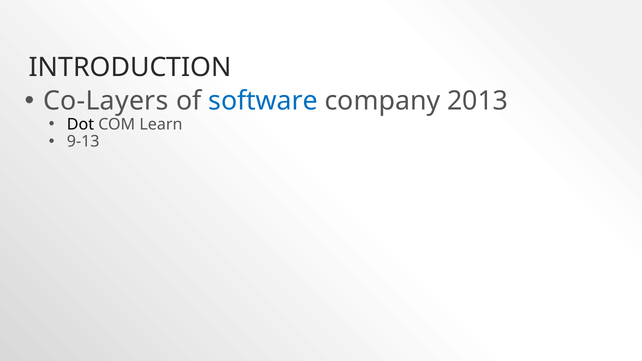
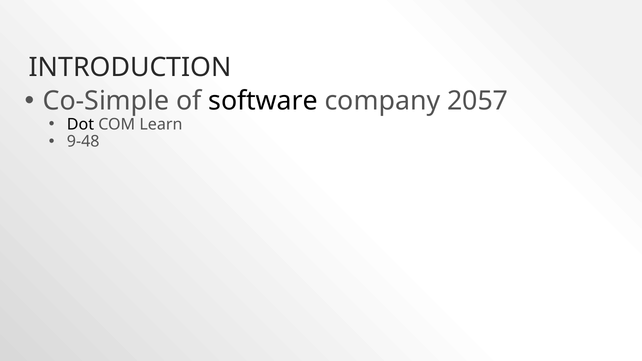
Co-Layers: Co-Layers -> Co-Simple (106, 101)
software colour: blue -> black (263, 101)
2013: 2013 -> 2057 (478, 101)
9-13: 9-13 -> 9-48 (83, 142)
